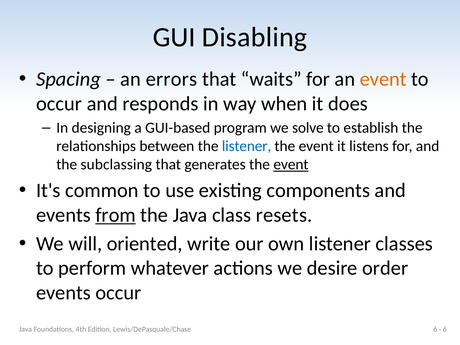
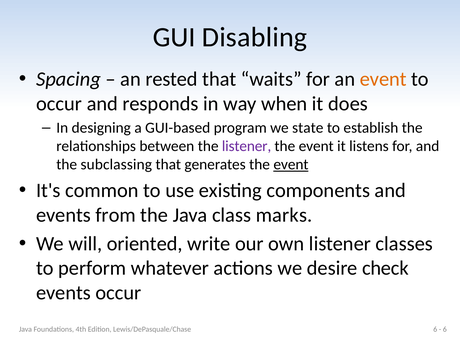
errors: errors -> rested (172, 79)
solve: solve -> state (308, 128)
listener colour: blue -> purple (247, 146)
from underline: present -> none (116, 215)
resets: resets -> marks (284, 215)
order: order -> check (385, 268)
